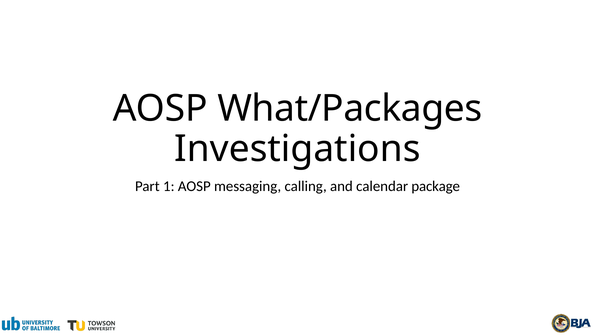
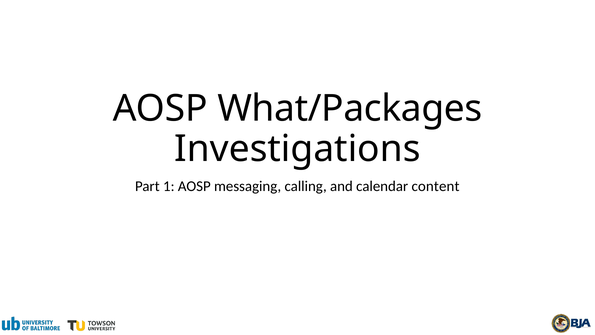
package: package -> content (436, 186)
